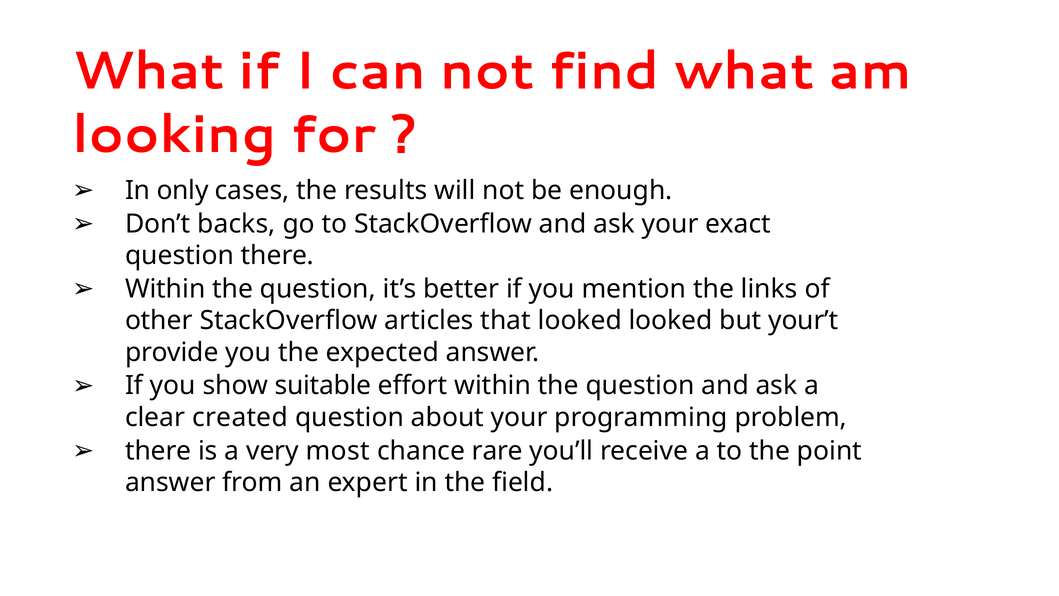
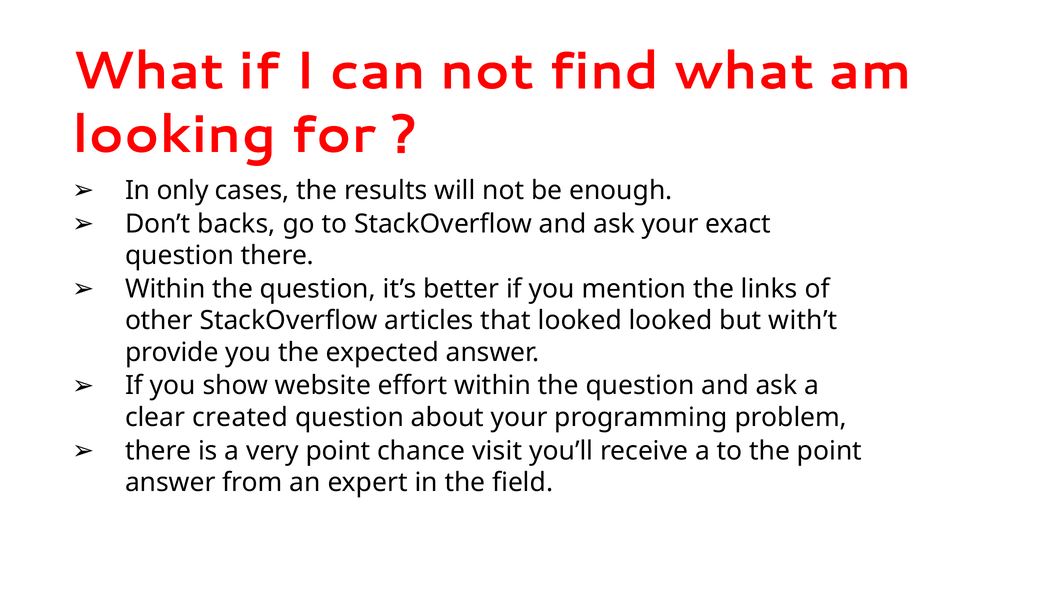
your’t: your’t -> with’t (803, 321)
suitable: suitable -> website (323, 386)
very most: most -> point (338, 451)
rare: rare -> visit (497, 451)
